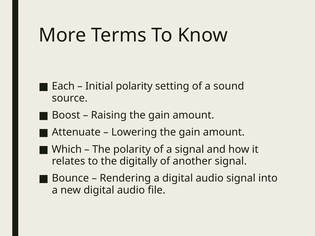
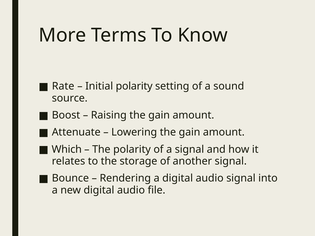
Each: Each -> Rate (63, 86)
digitally: digitally -> storage (138, 161)
